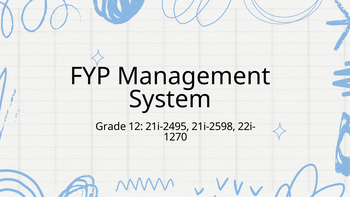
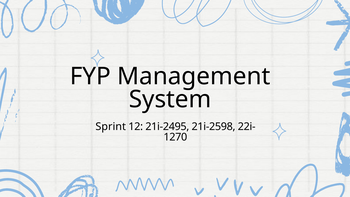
Grade: Grade -> Sprint (111, 126)
